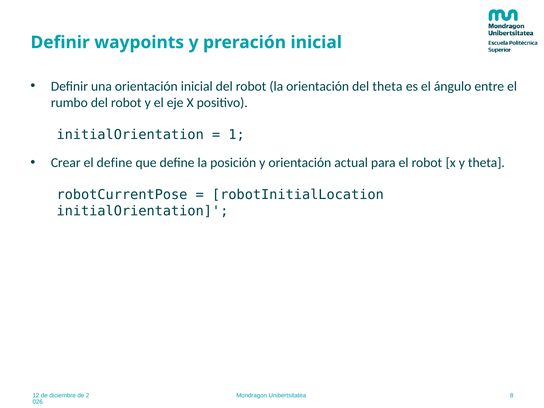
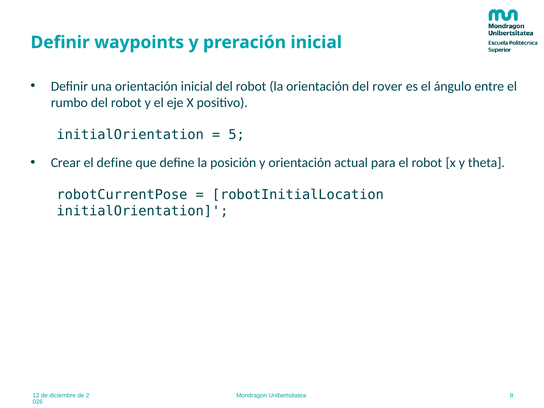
del theta: theta -> rover (387, 86)
1: 1 -> 5 (237, 135)
